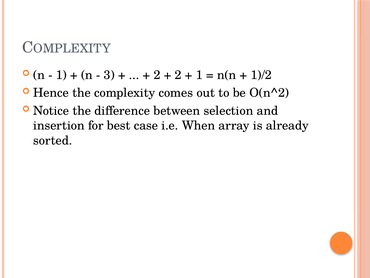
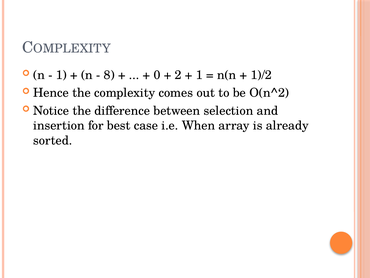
3: 3 -> 8 (109, 75)
2: 2 -> 0 (157, 75)
